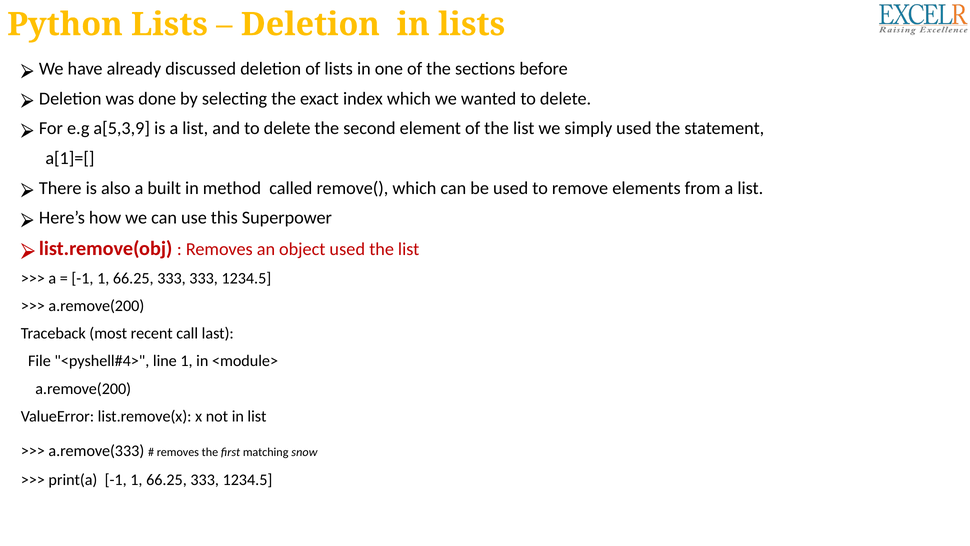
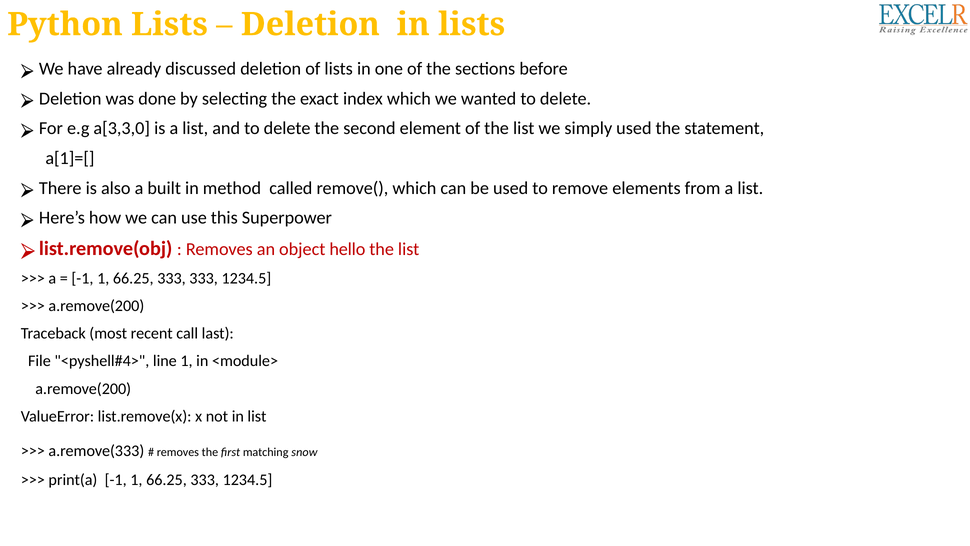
a[5,3,9: a[5,3,9 -> a[3,3,0 (122, 128)
object used: used -> hello (347, 249)
